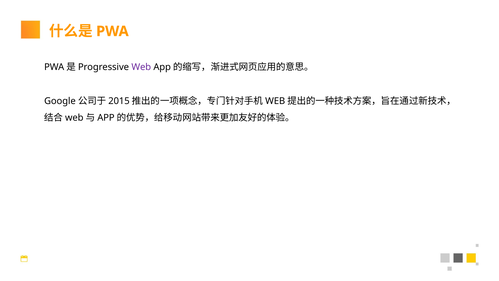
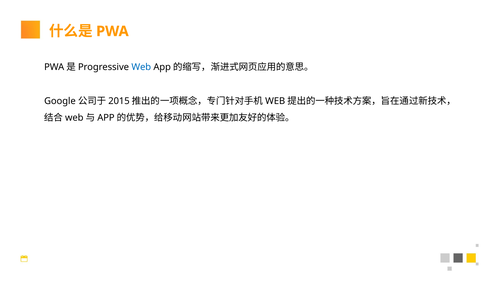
Web colour: purple -> blue (141, 67)
